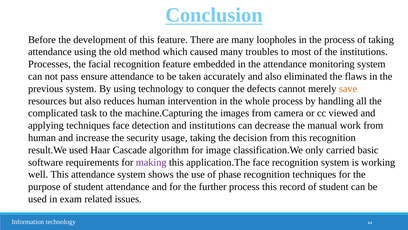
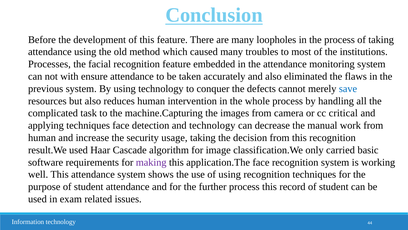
pass: pass -> with (69, 76)
save colour: orange -> blue (348, 89)
viewed: viewed -> critical (343, 113)
and institutions: institutions -> technology (212, 125)
of phase: phase -> using (230, 174)
